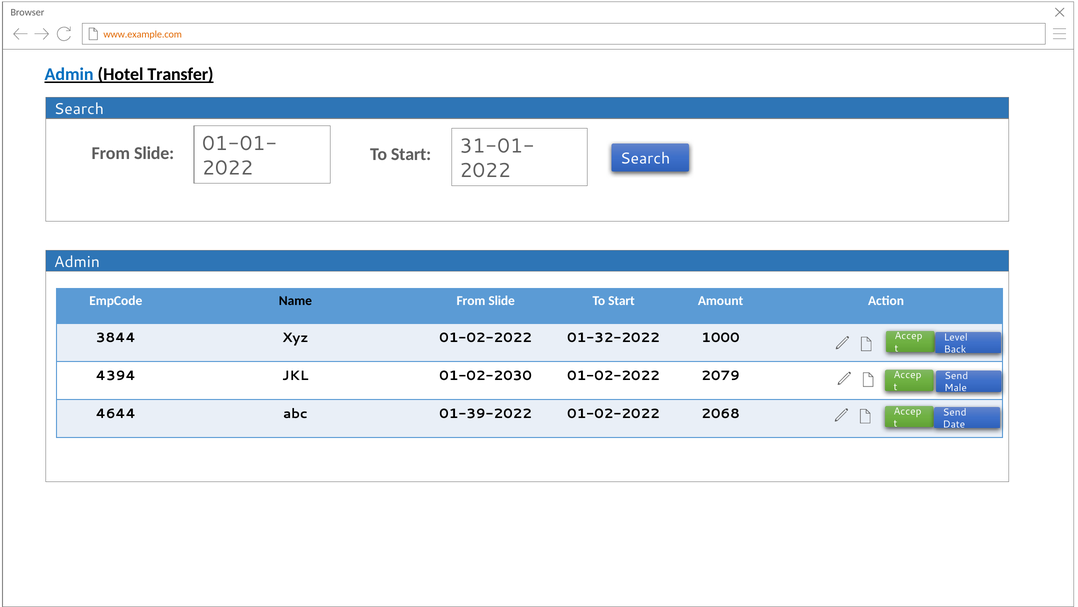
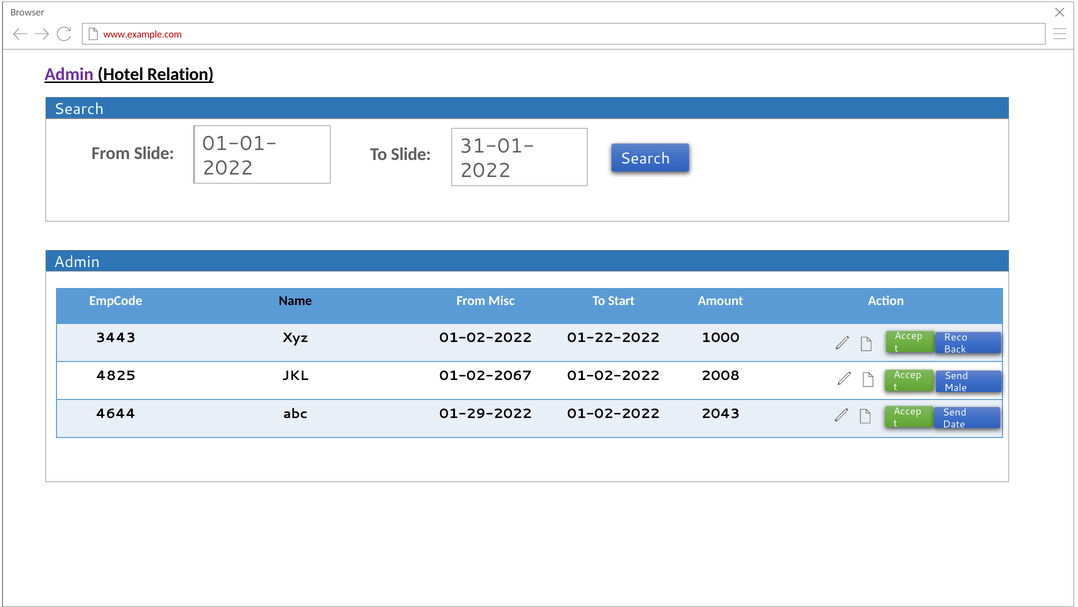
www.example.com colour: orange -> red (143, 35)
Admin colour: blue -> purple (69, 74)
Transfer: Transfer -> Relation (181, 74)
Start: Start -> Slide (411, 154)
Slide: Slide -> Misc (502, 300)
3844: 3844 -> 3443 (116, 338)
01-32-2022: 01-32-2022 -> 01-22-2022 (613, 338)
Level: Level -> Reco (956, 337)
4394: 4394 -> 4825 (116, 376)
01-02-2030: 01-02-2030 -> 01-02-2067 (486, 376)
2079: 2079 -> 2008 (721, 376)
01-39-2022: 01-39-2022 -> 01-29-2022 (486, 413)
2068: 2068 -> 2043 (721, 413)
